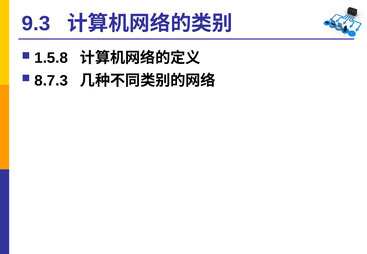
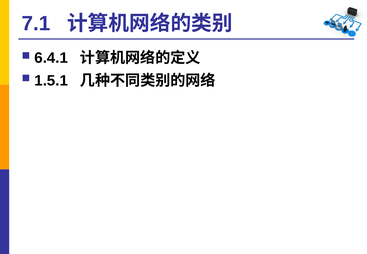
9.3: 9.3 -> 7.1 (36, 24)
1.5.8: 1.5.8 -> 6.4.1 (51, 58)
8.7.3: 8.7.3 -> 1.5.1 (51, 81)
